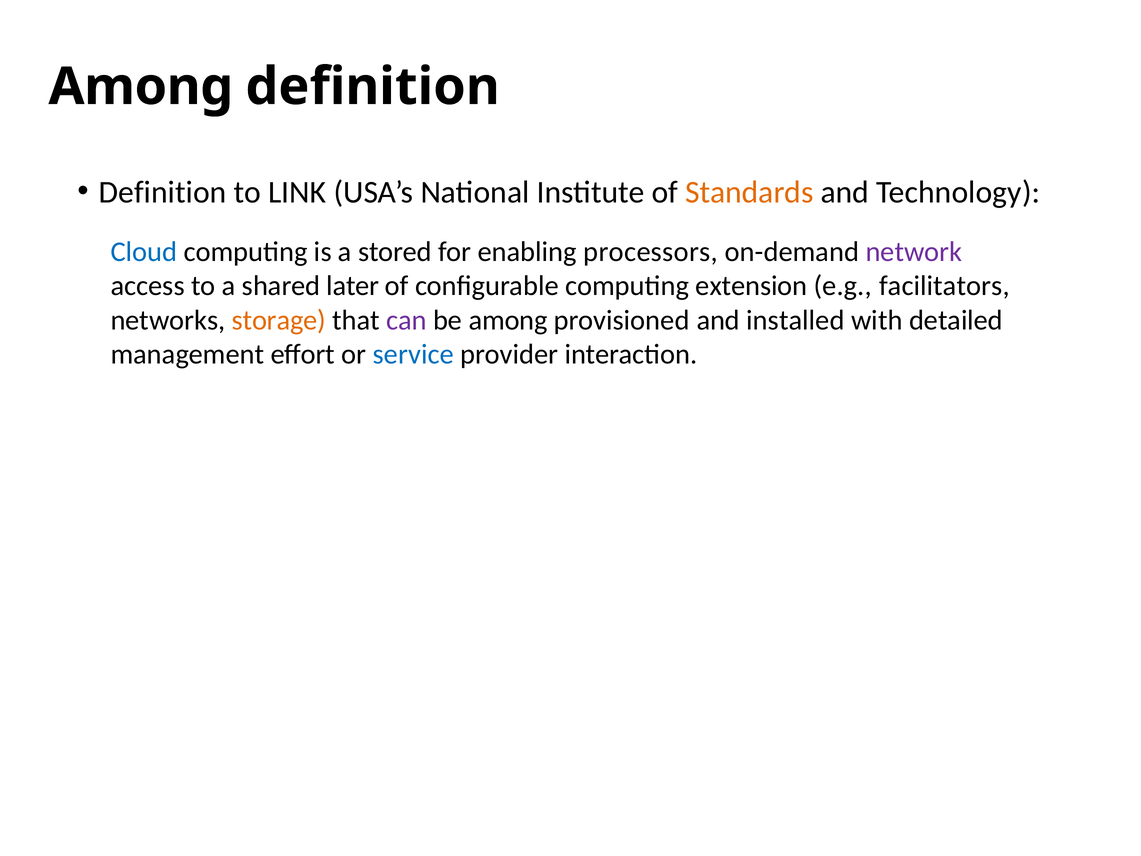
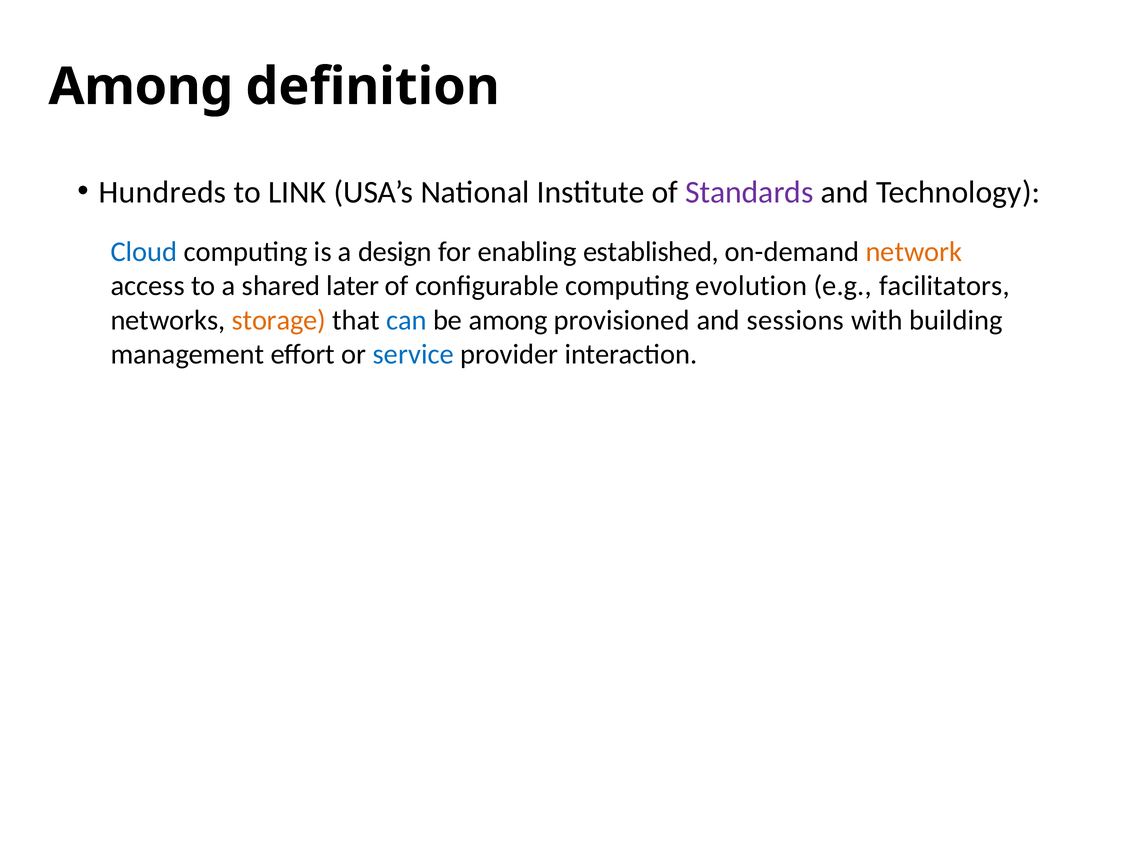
Definition: Definition -> Hundreds (163, 192)
Standards colour: orange -> purple (749, 192)
stored: stored -> design (395, 252)
processors: processors -> established (651, 252)
network colour: purple -> orange (914, 252)
extension: extension -> evolution (751, 286)
can colour: purple -> blue (406, 320)
installed: installed -> sessions (795, 320)
detailed: detailed -> building (956, 320)
